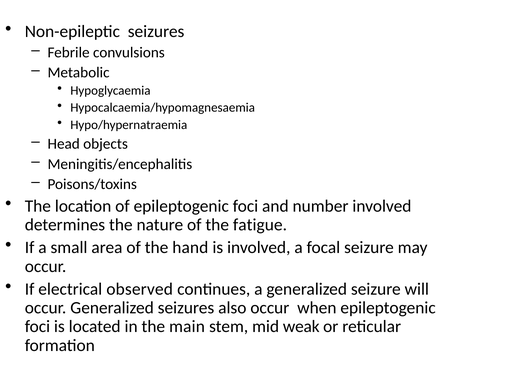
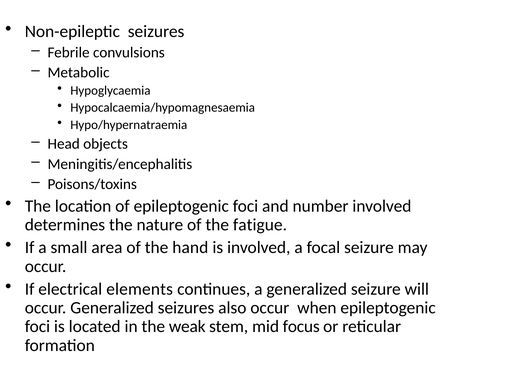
observed: observed -> elements (140, 290)
main: main -> weak (187, 327)
weak: weak -> focus (301, 327)
